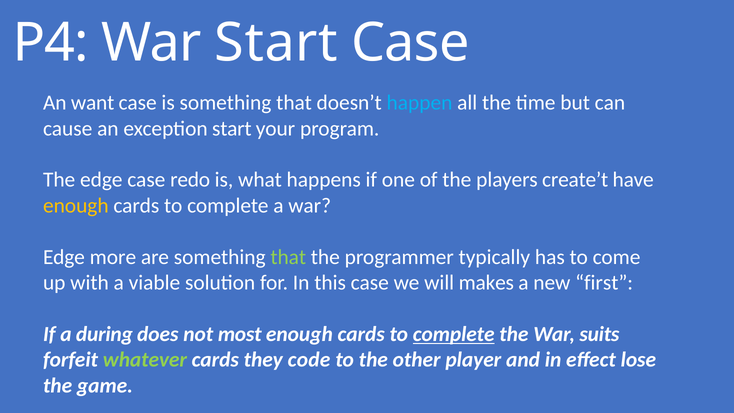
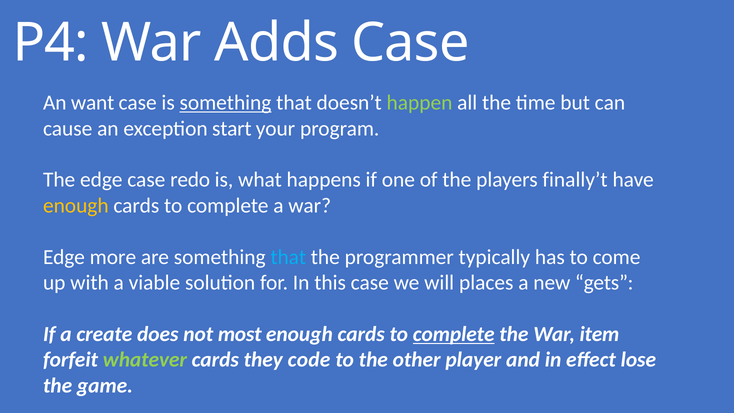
War Start: Start -> Adds (277, 43)
something underline: none -> present (225, 103)
happen colour: light blue -> light green (420, 103)
create’t: create’t -> finally’t (575, 180)
that colour: light green -> light blue (288, 257)
makes: makes -> places (486, 283)
first: first -> gets (604, 283)
during: during -> create (104, 334)
suits: suits -> item (599, 334)
